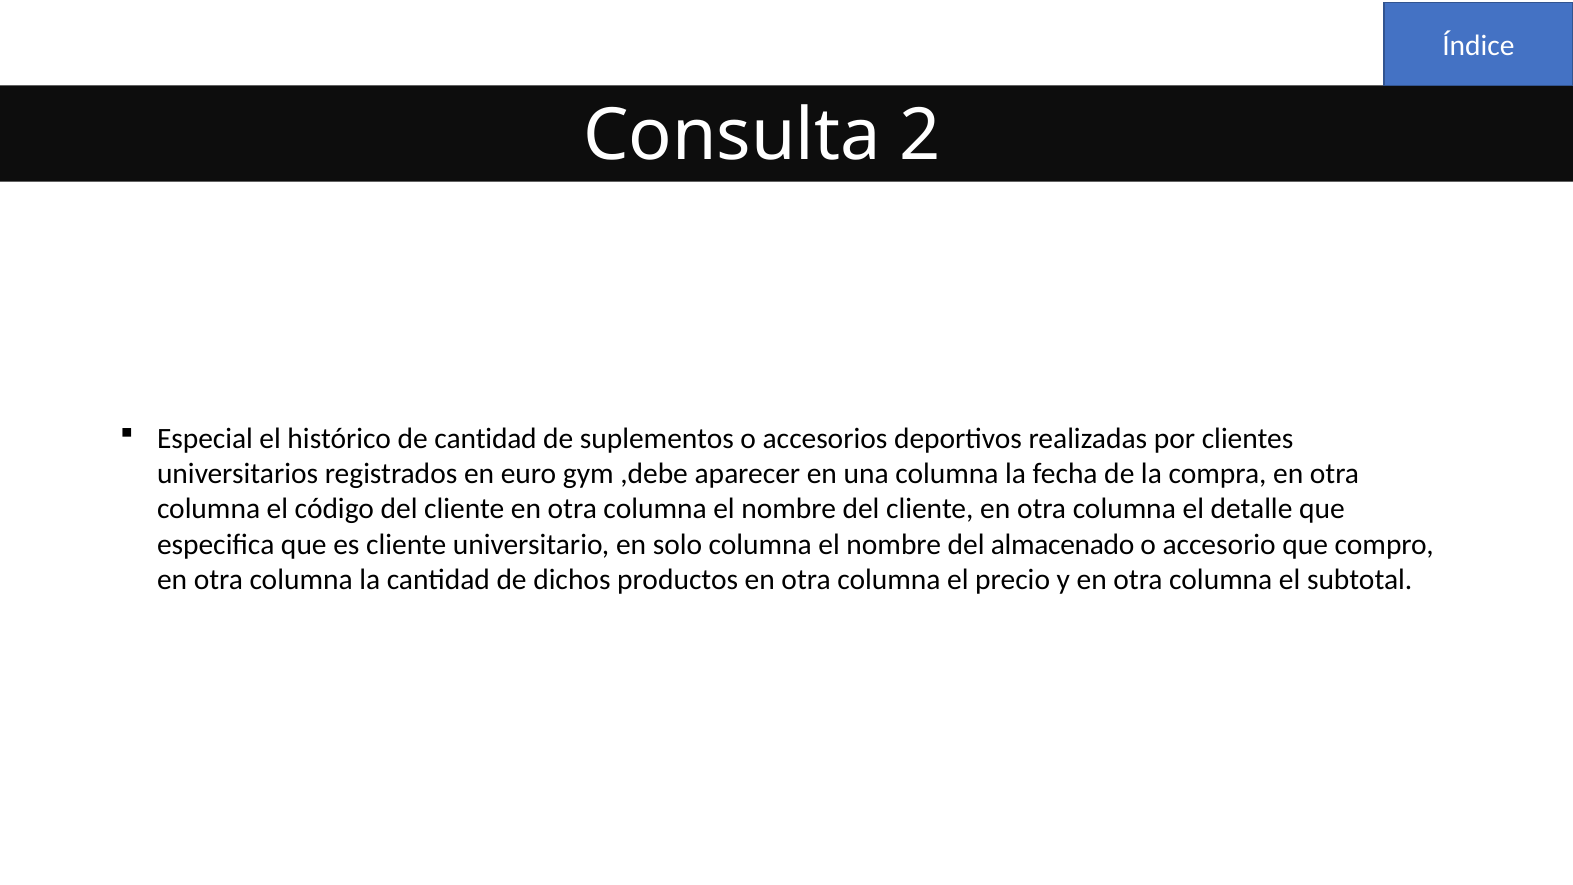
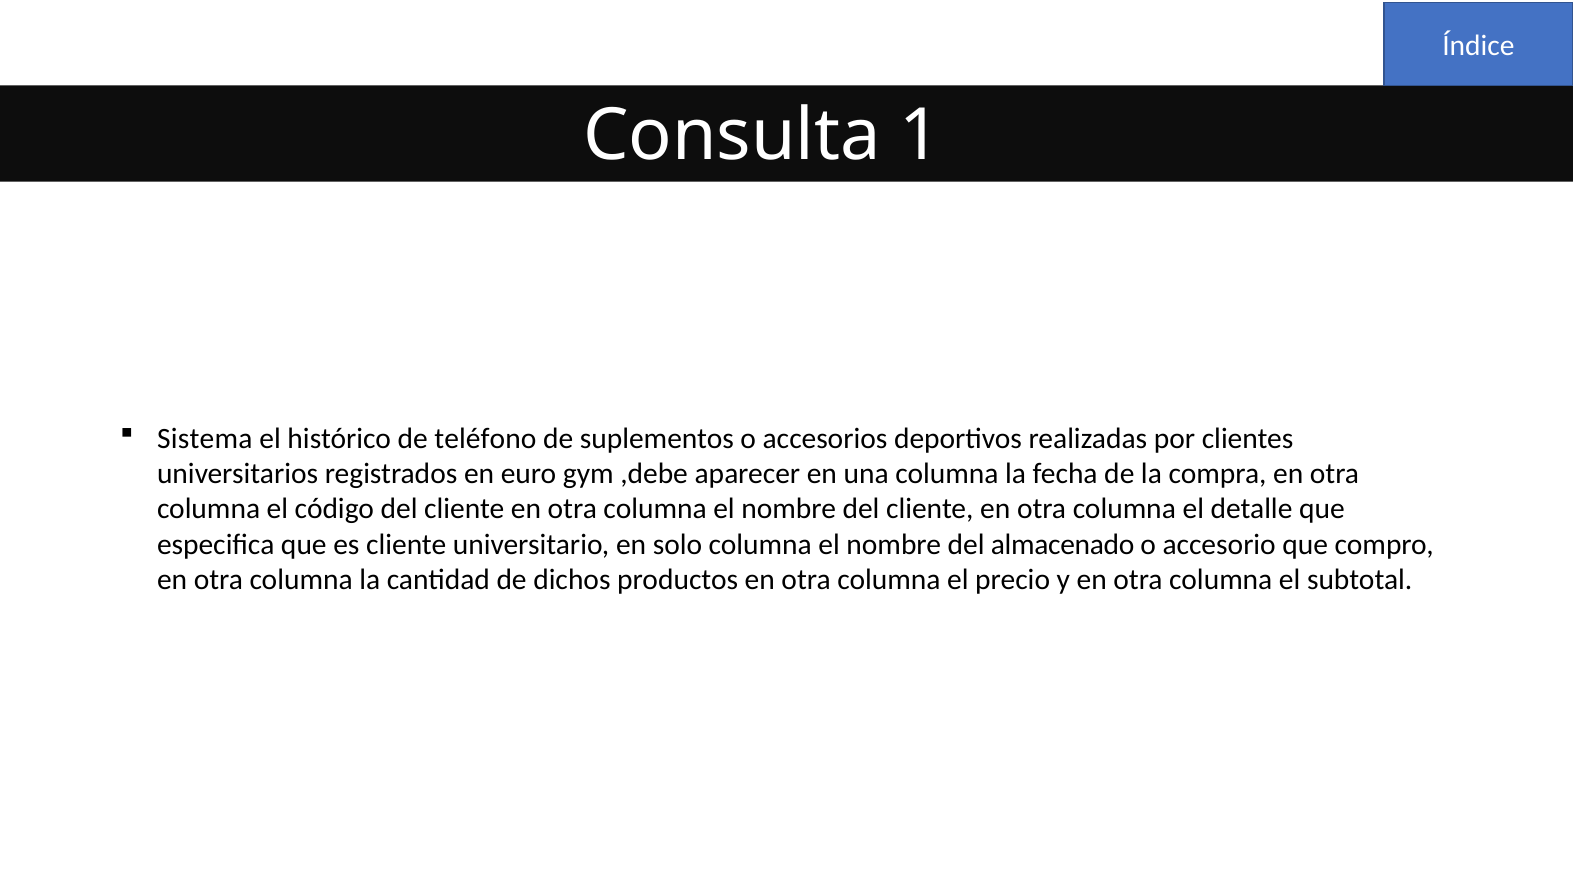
2: 2 -> 1 (920, 136)
Especial: Especial -> Sistema (205, 438)
de cantidad: cantidad -> teléfono (485, 438)
